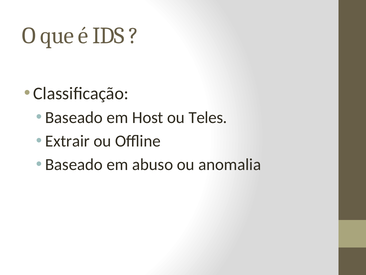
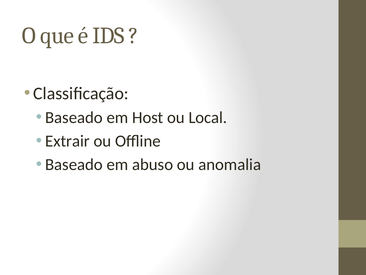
Teles: Teles -> Local (208, 117)
